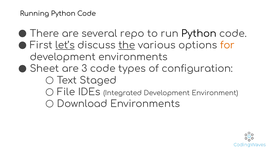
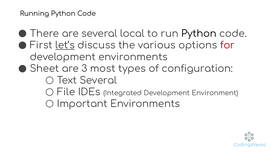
repo: repo -> local (132, 34)
the underline: present -> none (127, 45)
for colour: orange -> red (227, 45)
3 code: code -> most (103, 69)
Text Staged: Staged -> Several (98, 81)
Download: Download -> Important (82, 104)
